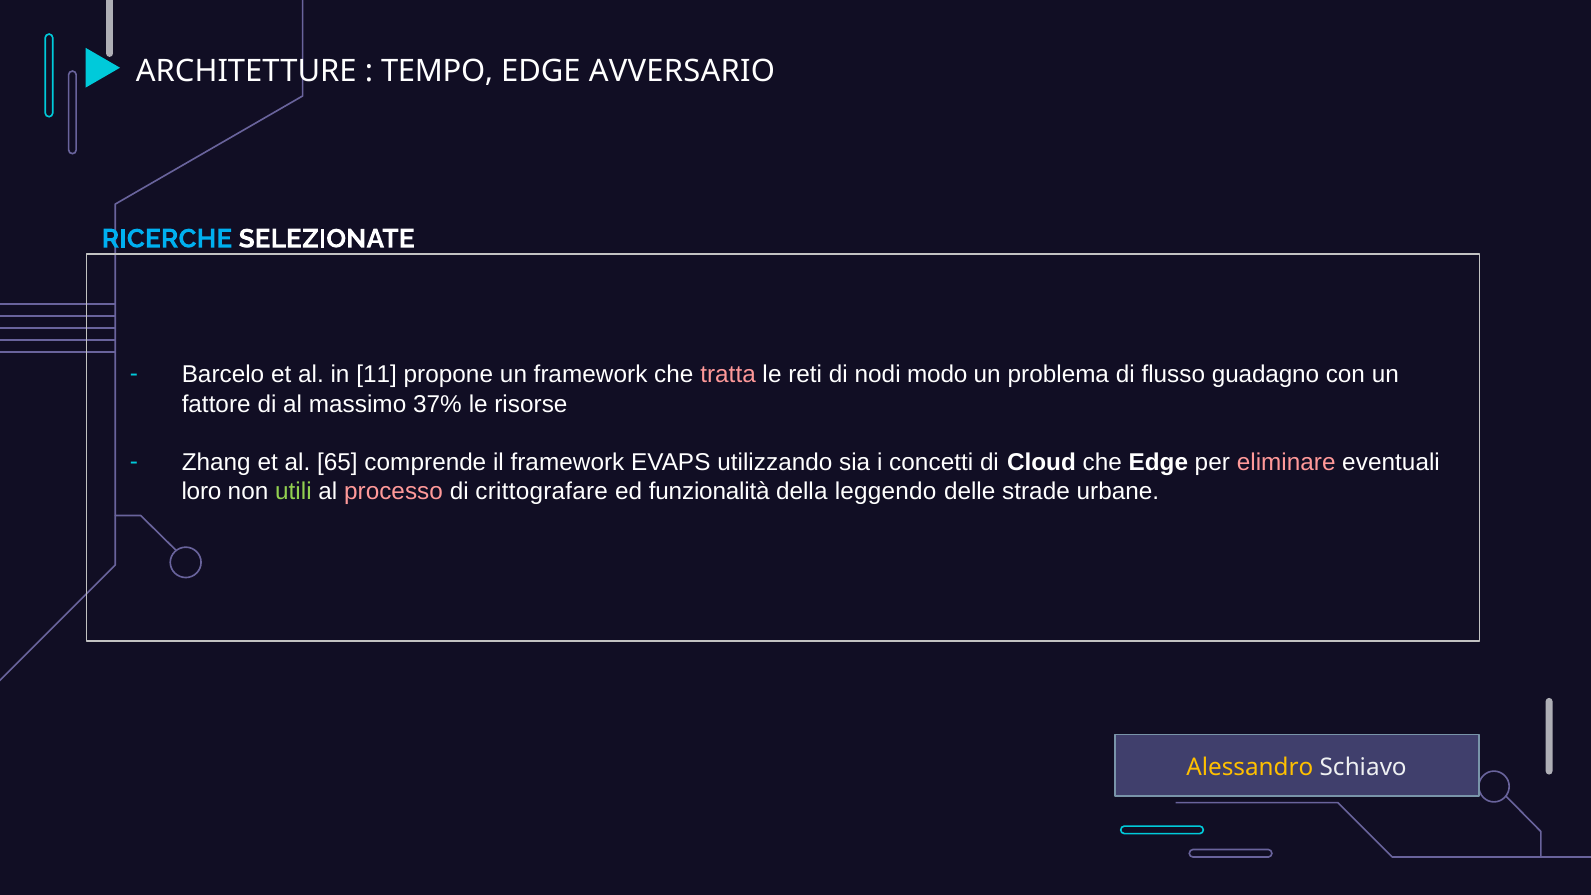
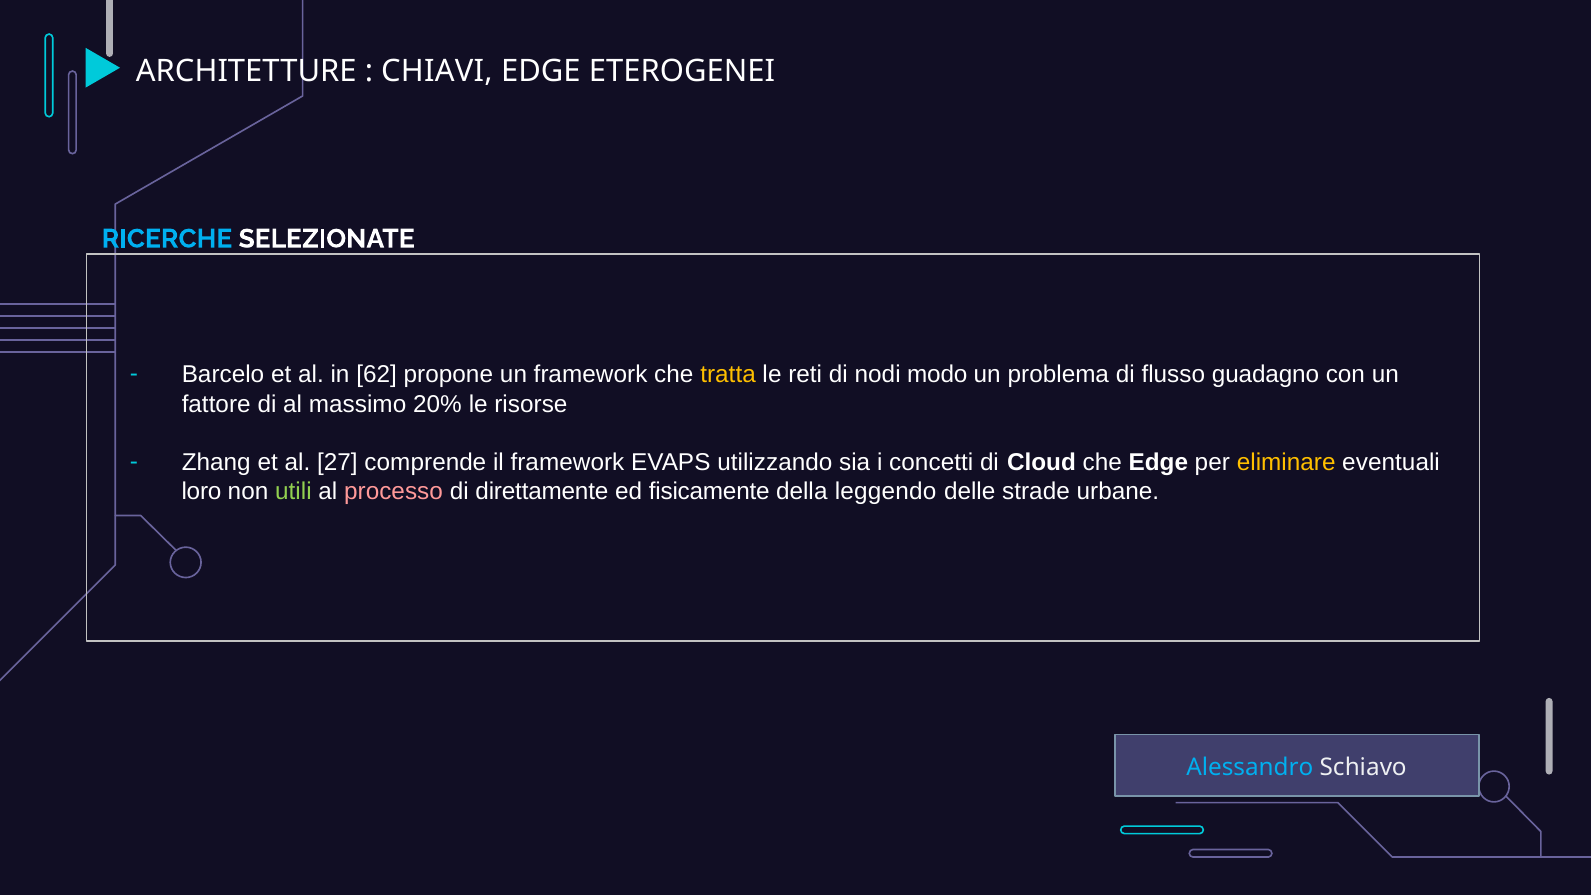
TEMPO: TEMPO -> CHIAVI (437, 71)
AVVERSARIO: AVVERSARIO -> ETEROGENEI (682, 71)
11: 11 -> 62 (377, 375)
tratta colour: pink -> yellow (728, 375)
37%: 37% -> 20% (437, 404)
65: 65 -> 27 (337, 462)
eliminare colour: pink -> yellow (1286, 462)
crittografare: crittografare -> direttamente (542, 492)
funzionalità: funzionalità -> fisicamente (709, 492)
Alessandro colour: yellow -> light blue (1250, 767)
